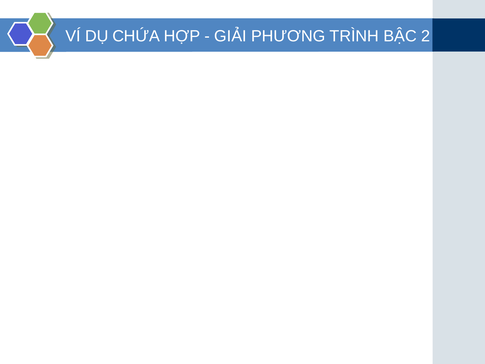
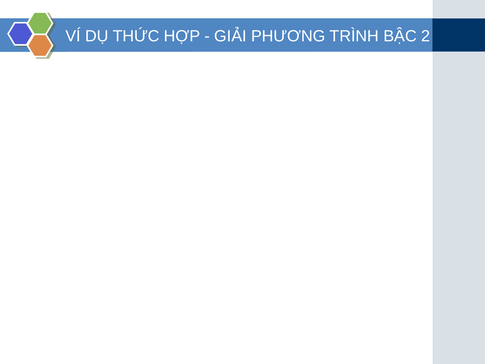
CHỨA: CHỨA -> THỨC (136, 36)
